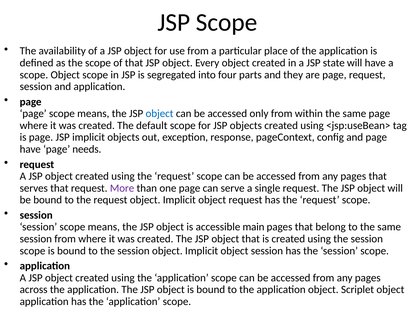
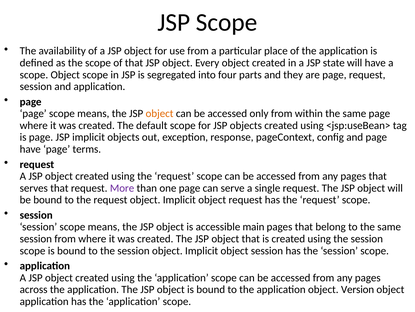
object colour: blue -> orange (160, 113)
needs: needs -> terms (87, 149)
Scriplet: Scriplet -> Version (358, 289)
